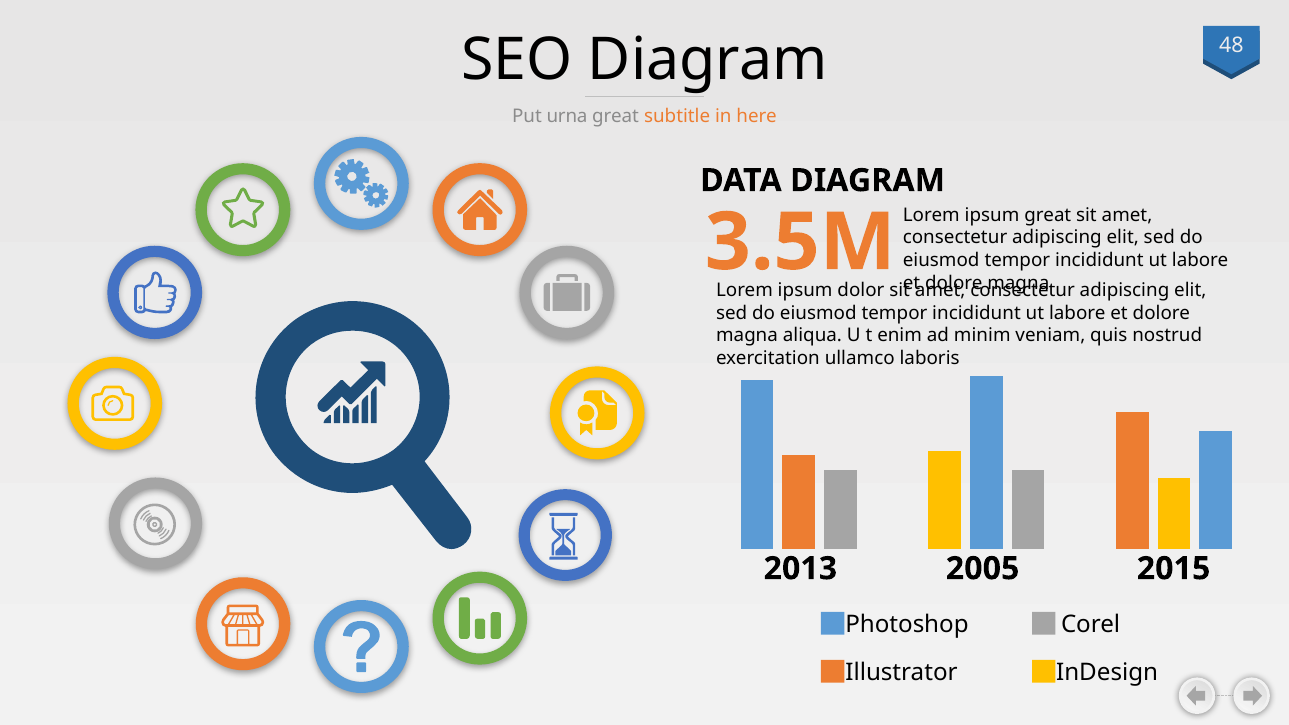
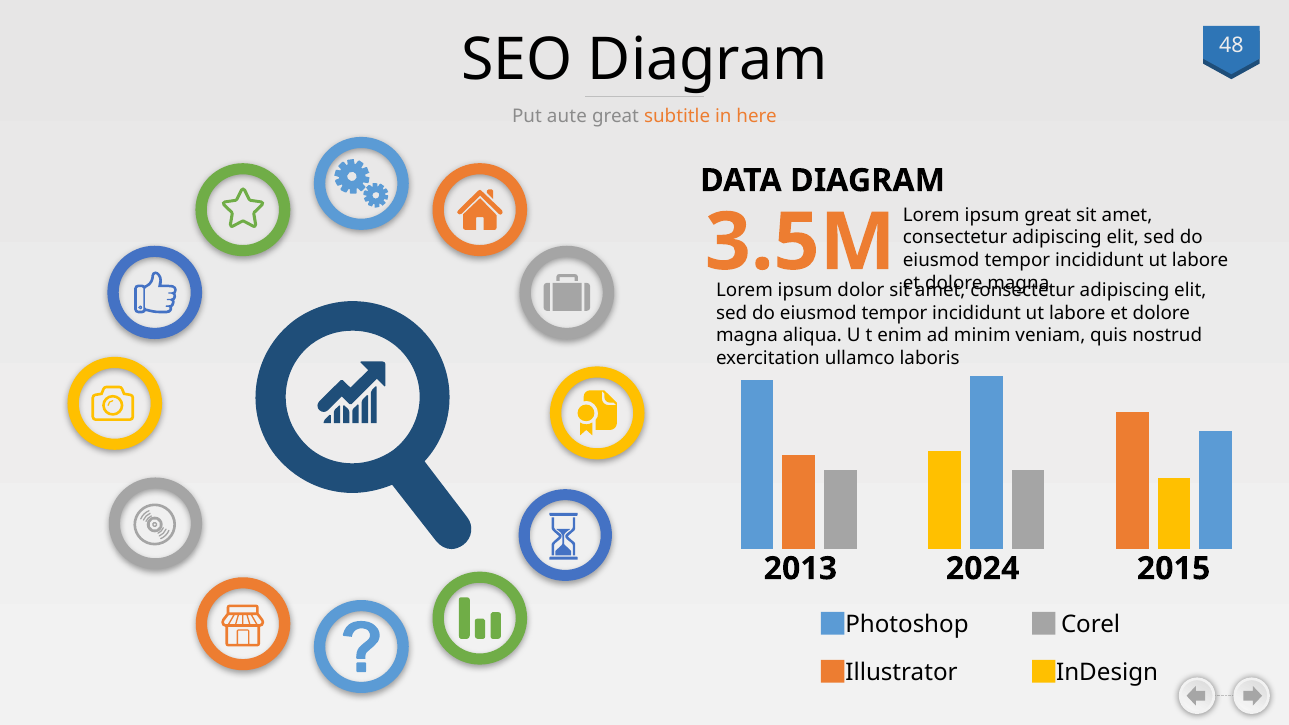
urna: urna -> aute (567, 116)
2005: 2005 -> 2024 (983, 569)
